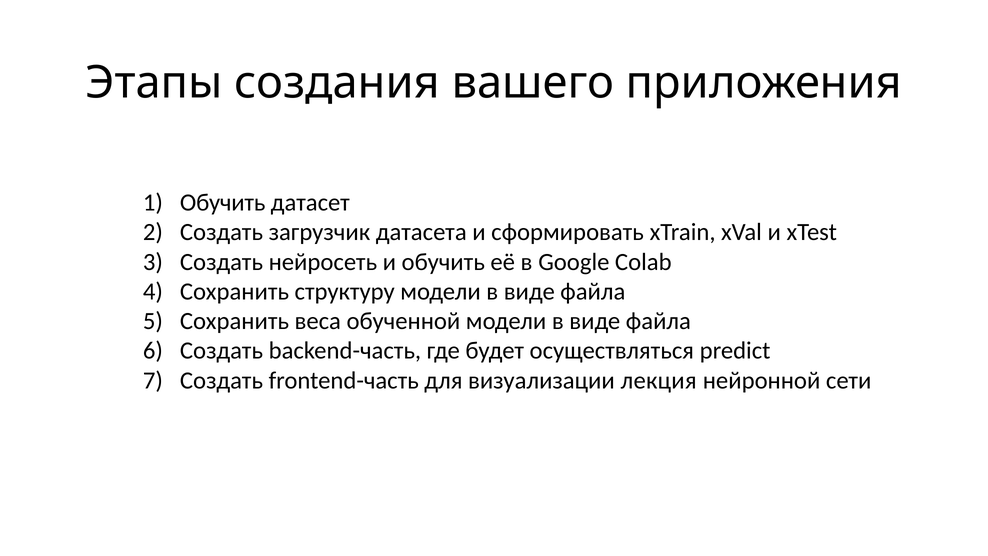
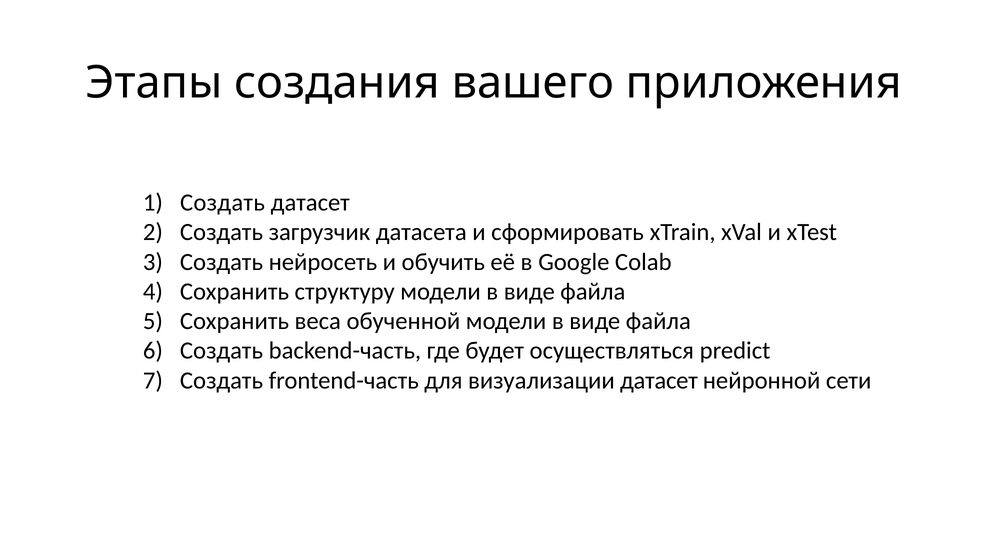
Обучить: Обучить -> Создать (222, 202)
визуализации лекция: лекция -> датасет (659, 380)
